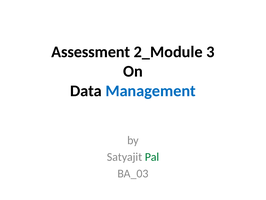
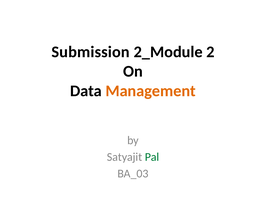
Assessment: Assessment -> Submission (91, 52)
3: 3 -> 2 (210, 52)
Management colour: blue -> orange (151, 91)
